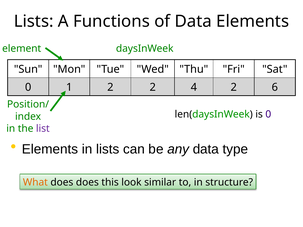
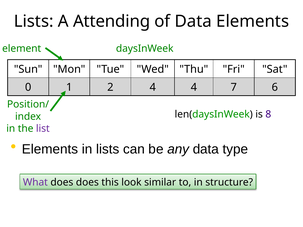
Functions: Functions -> Attending (112, 21)
2 2: 2 -> 4 (153, 87)
4 2: 2 -> 7 (234, 87)
is 0: 0 -> 8 (268, 114)
What colour: orange -> purple (35, 182)
